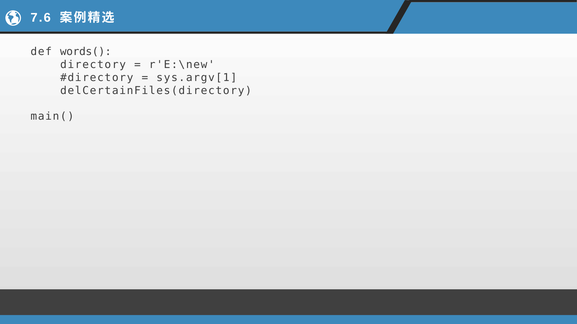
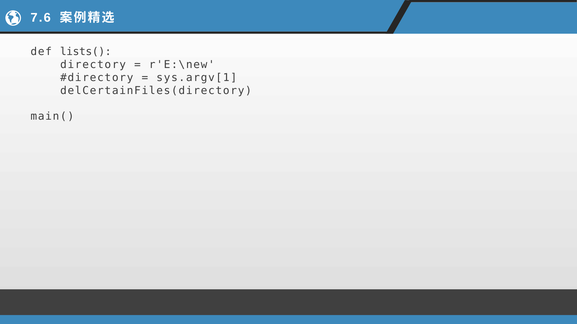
words(: words( -> lists( (86, 52)
